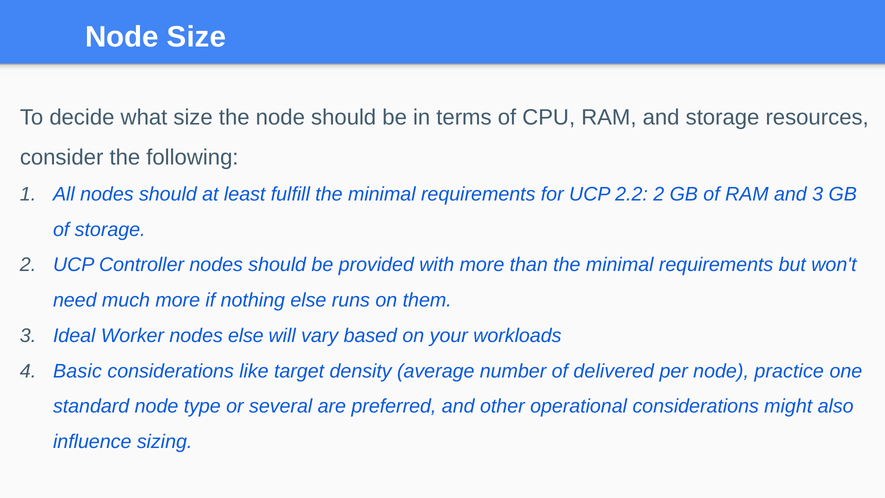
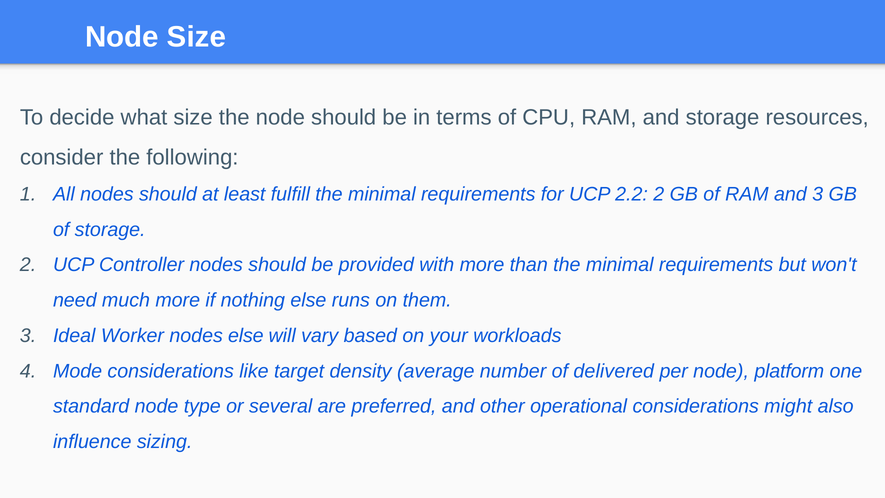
Basic: Basic -> Mode (78, 371)
practice: practice -> platform (789, 371)
